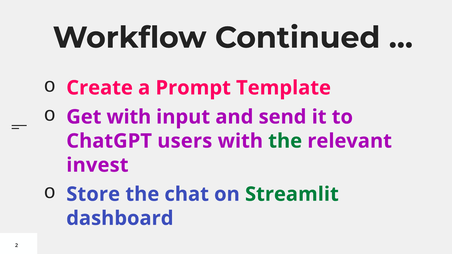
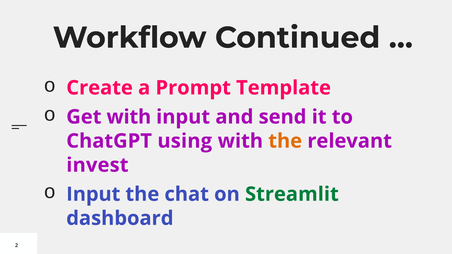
users: users -> using (185, 141)
the colour: green -> orange (285, 141)
Store: Store -> Input (93, 194)
